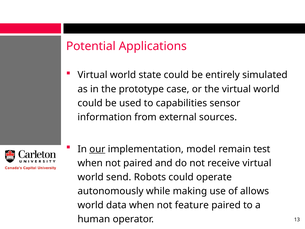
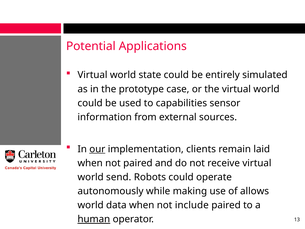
model: model -> clients (201, 149)
test: test -> laid (262, 149)
feature: feature -> include (192, 205)
human underline: none -> present (94, 219)
